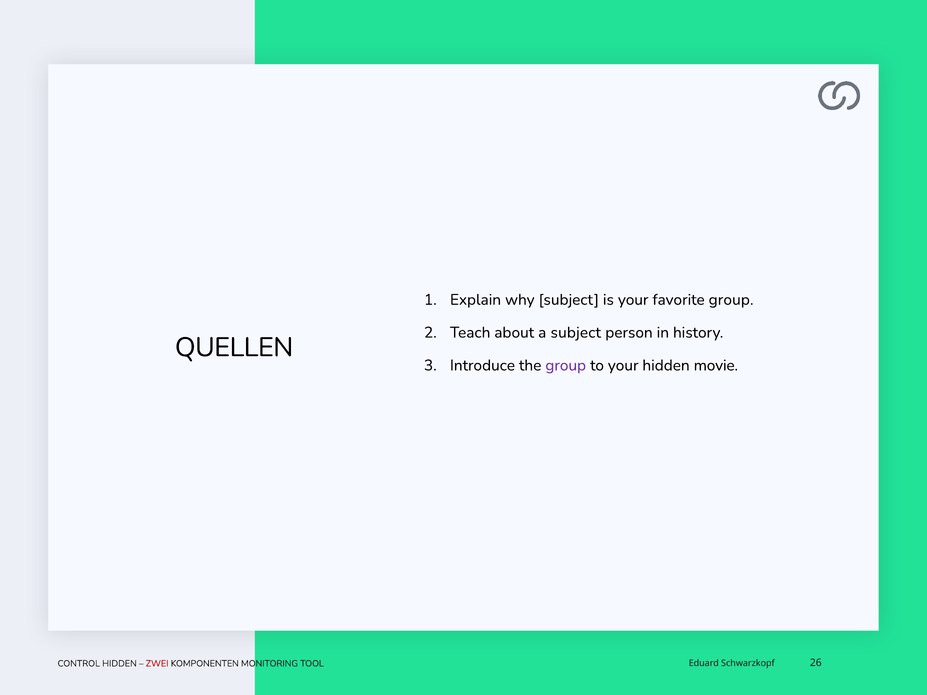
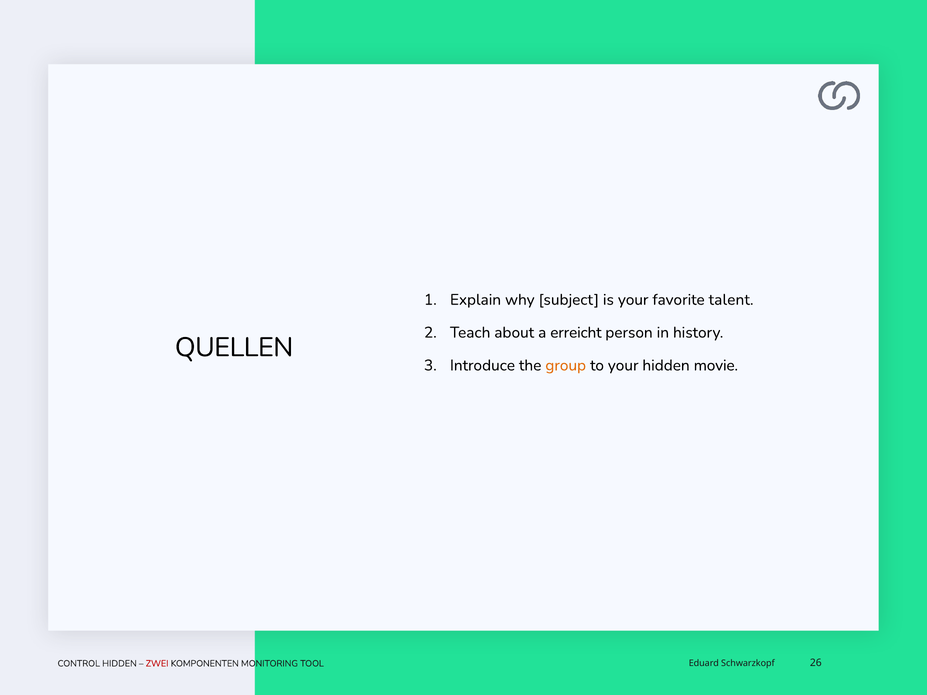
favorite group: group -> talent (731, 300)
a subject: subject -> erreicht (576, 333)
group colour: purple -> orange (566, 365)
